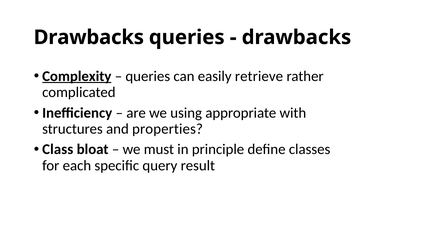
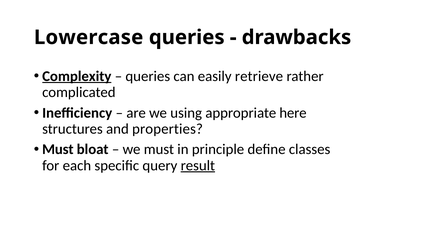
Drawbacks: Drawbacks -> Lowercase (89, 37)
with: with -> here (293, 113)
Class: Class -> Must (58, 149)
result underline: none -> present (198, 165)
